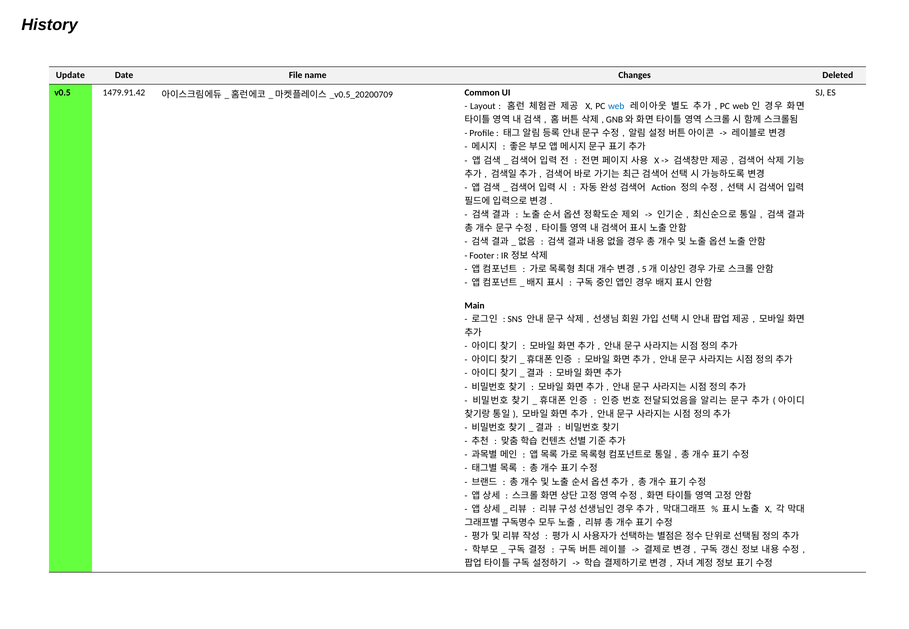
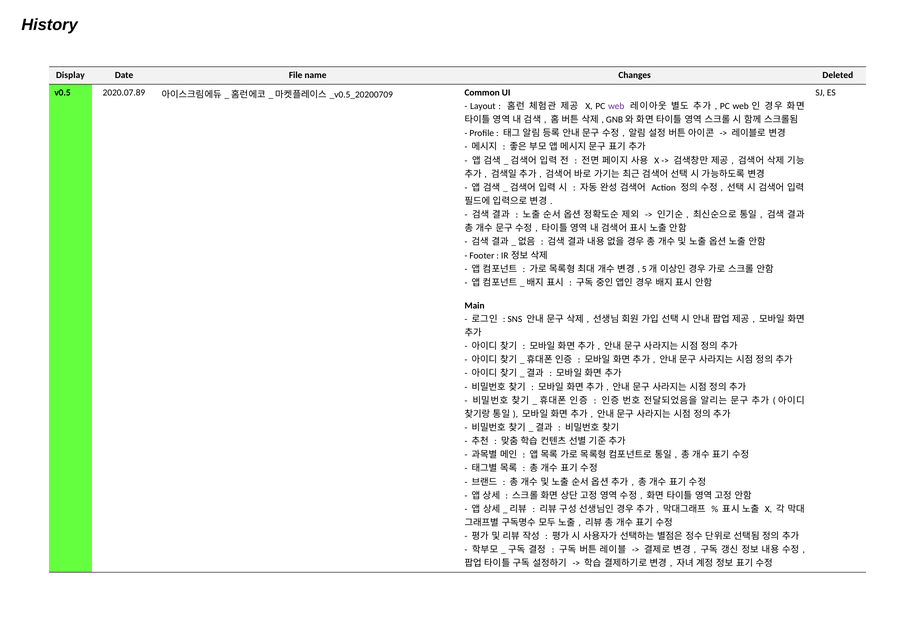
Update: Update -> Display (70, 75)
1479.91.42: 1479.91.42 -> 2020.07.89 (124, 93)
web colour: blue -> purple (616, 106)
